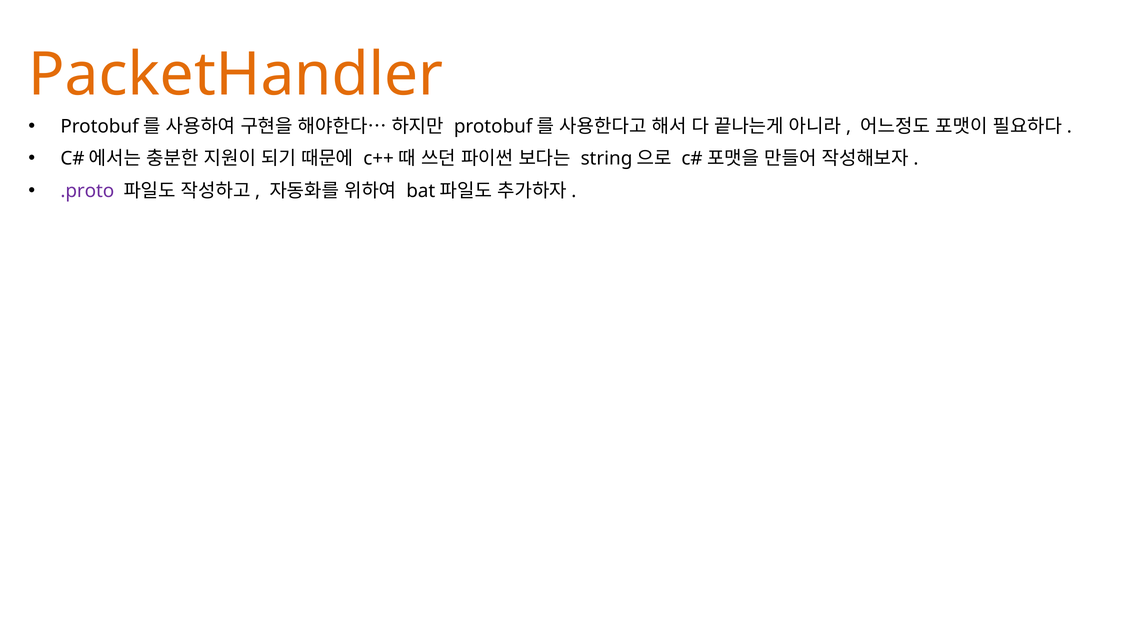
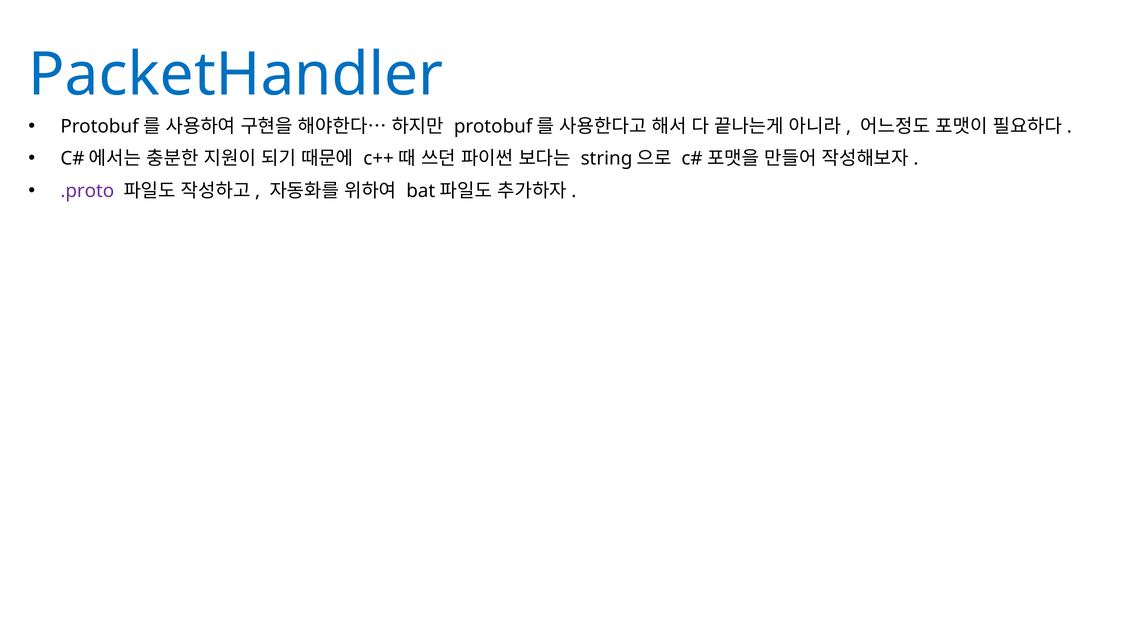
PacketHandler colour: orange -> blue (236, 75)
